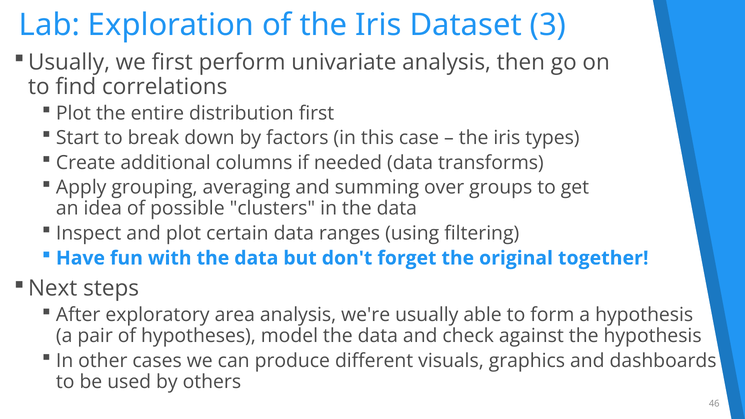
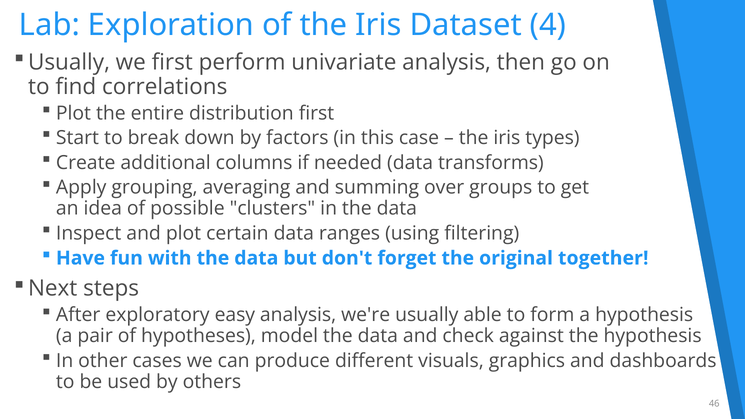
3: 3 -> 4 (548, 25)
area: area -> easy (235, 315)
